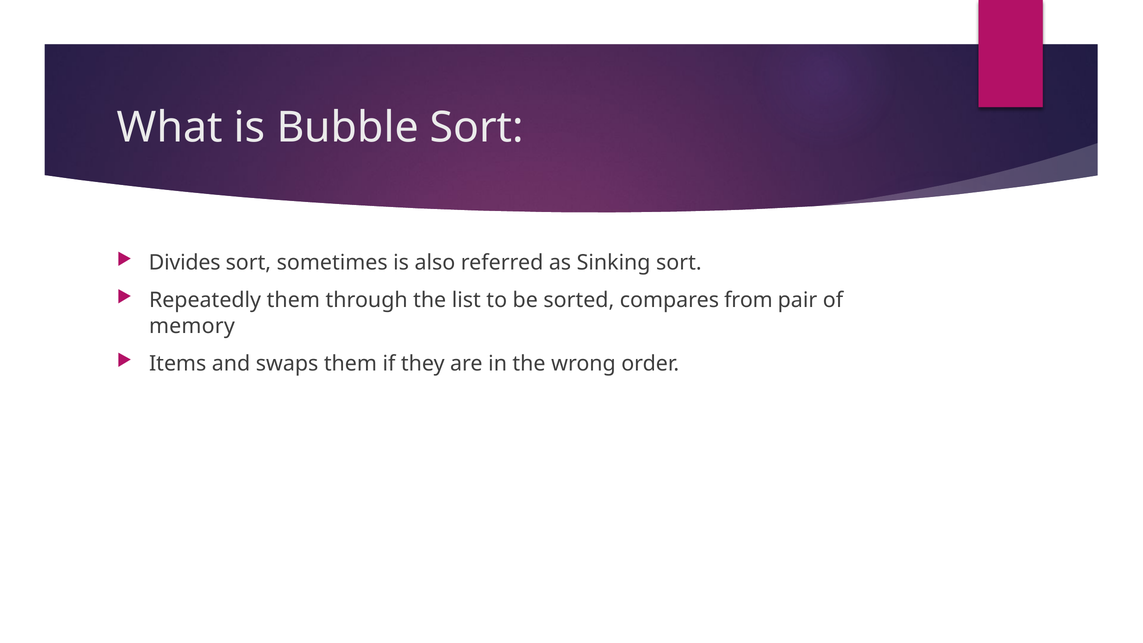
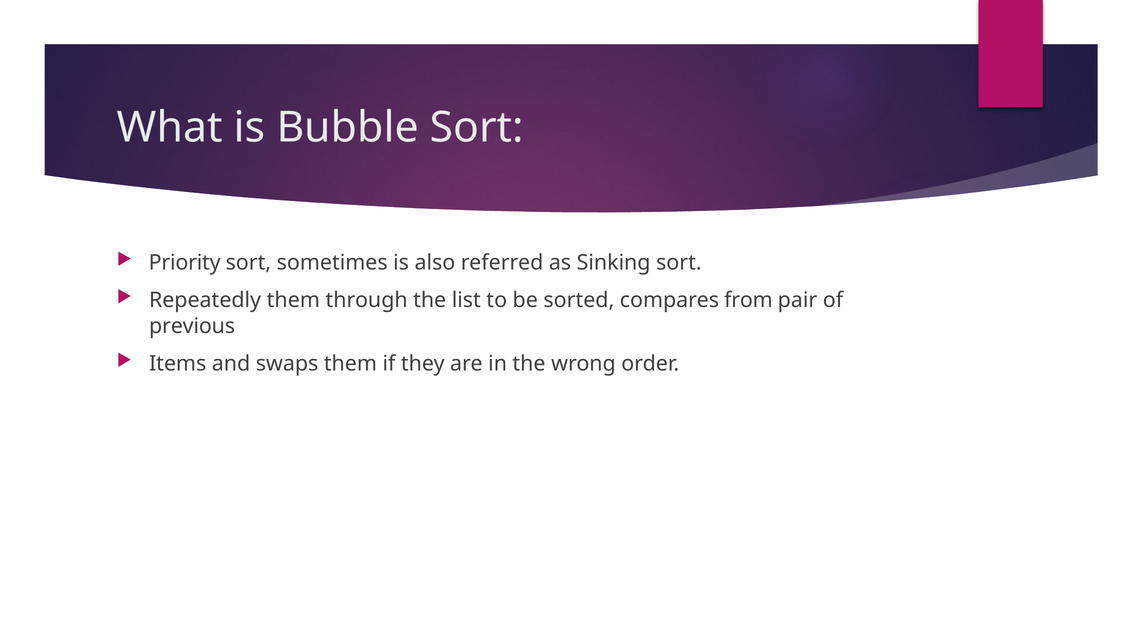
Divides: Divides -> Priority (185, 263)
memory: memory -> previous (192, 326)
